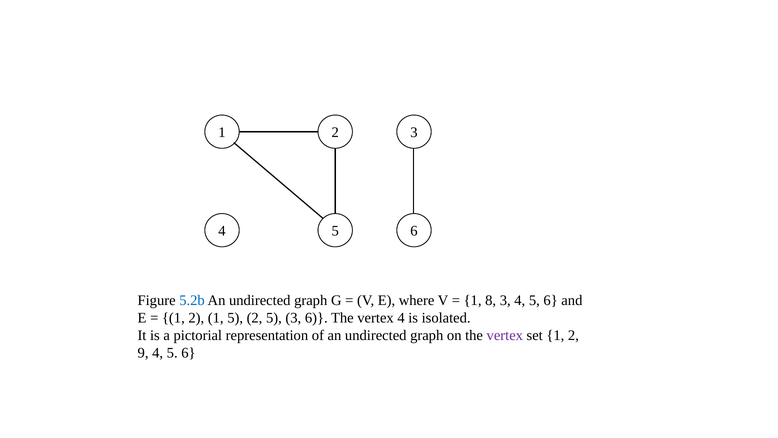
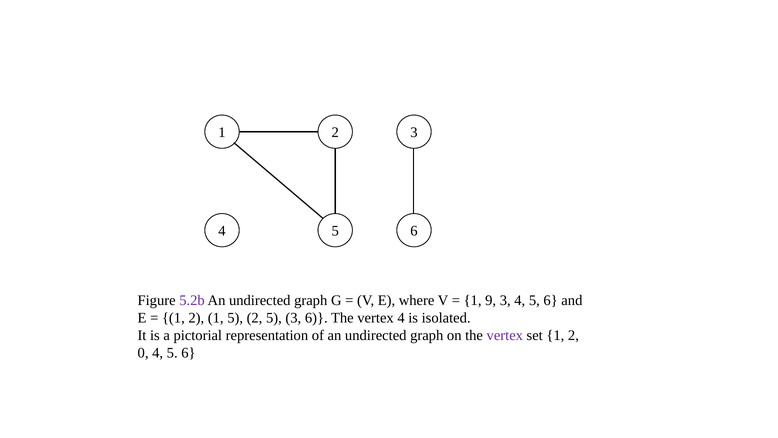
5.2b colour: blue -> purple (192, 300)
8: 8 -> 9 (491, 300)
9: 9 -> 0 (143, 353)
